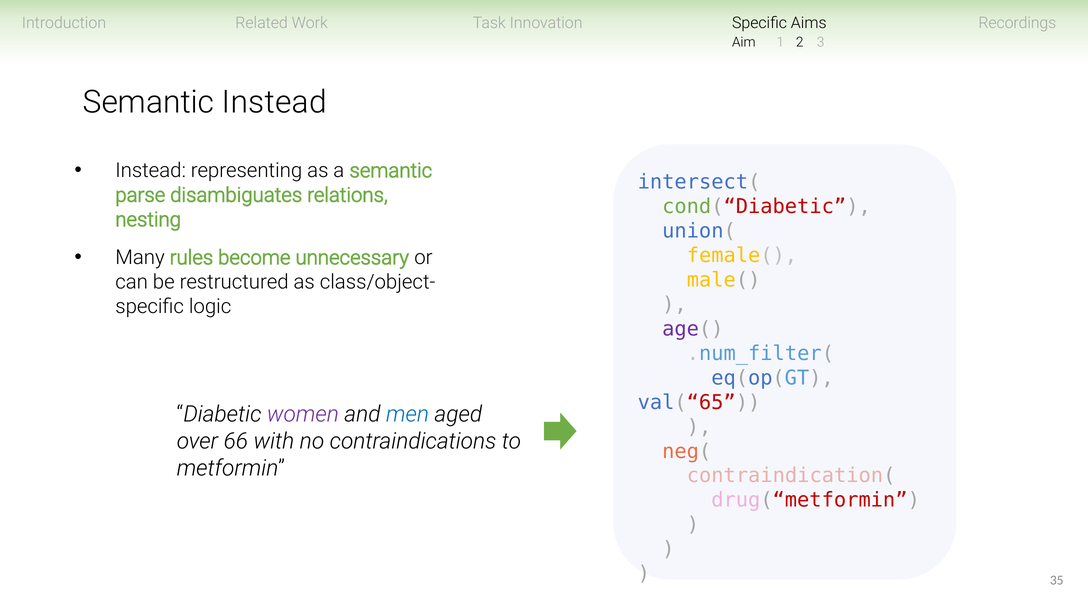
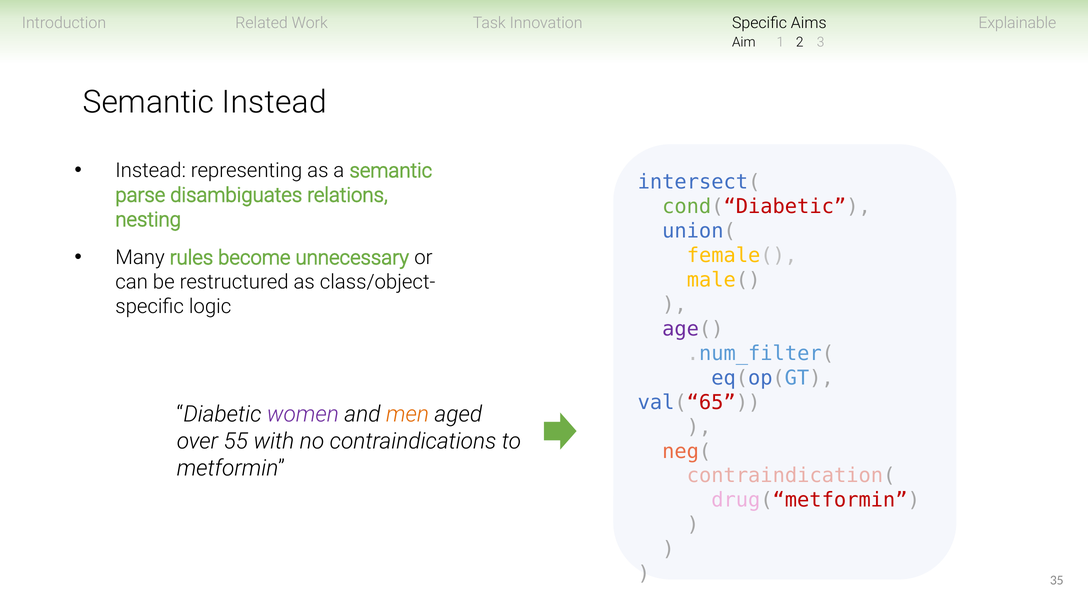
Recordings: Recordings -> Explainable (1017, 23)
men colour: blue -> orange (408, 414)
66: 66 -> 55 (236, 441)
